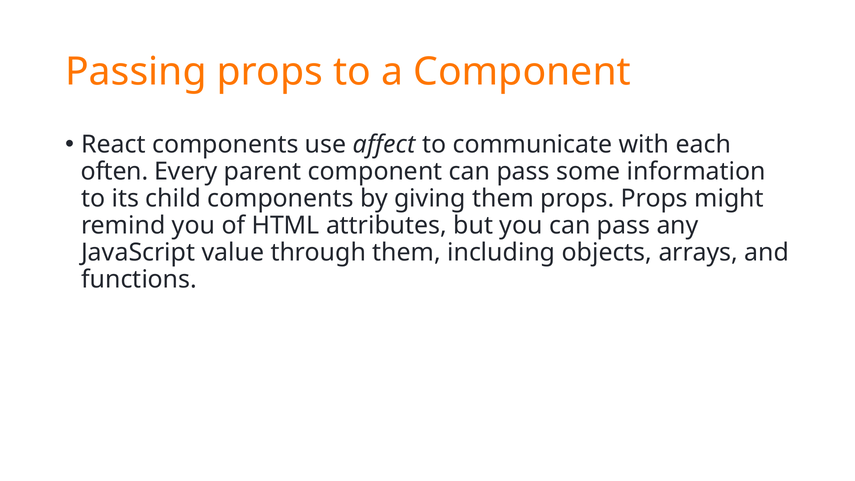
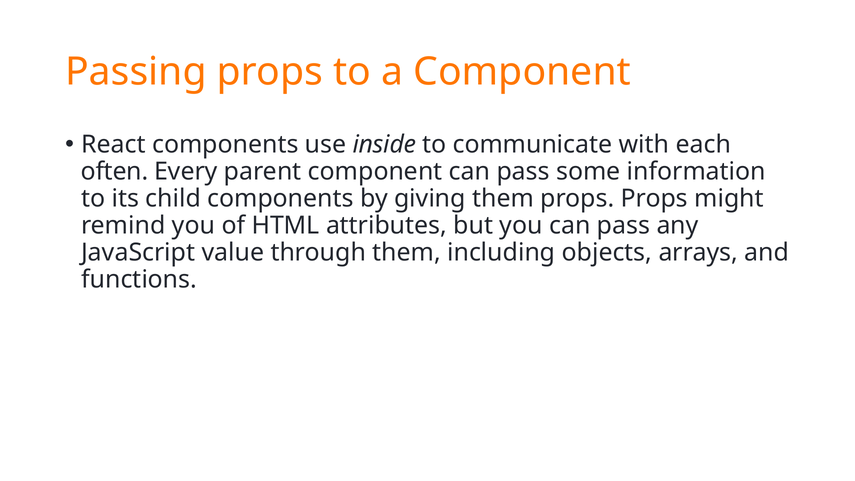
affect: affect -> inside (384, 145)
